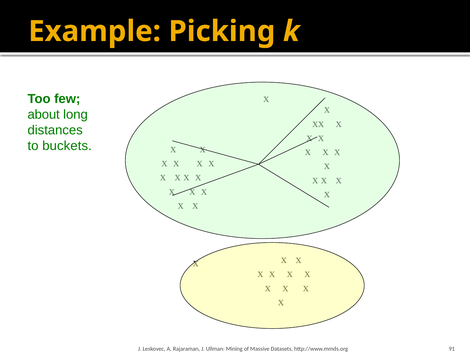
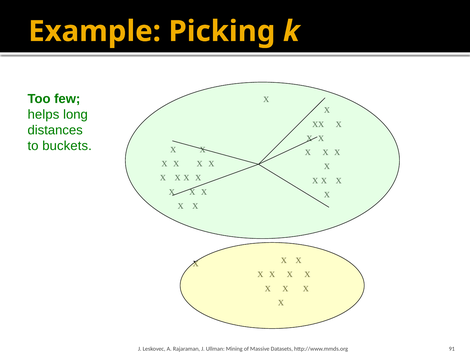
about: about -> helps (43, 115)
